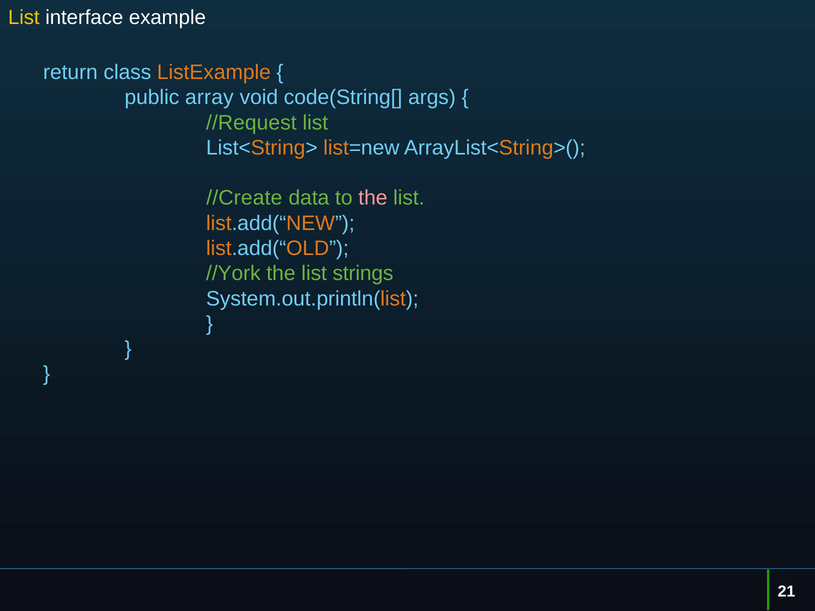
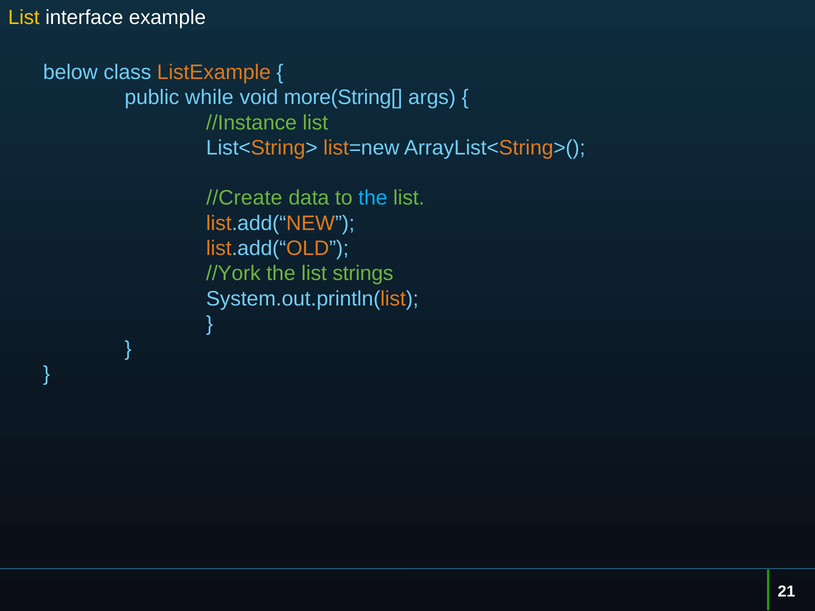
return: return -> below (70, 72)
array: array -> while (209, 97)
code(String[: code(String[ -> more(String[ (343, 97)
//Request: //Request -> //Instance (251, 123)
the colour: pink -> light blue (373, 198)
